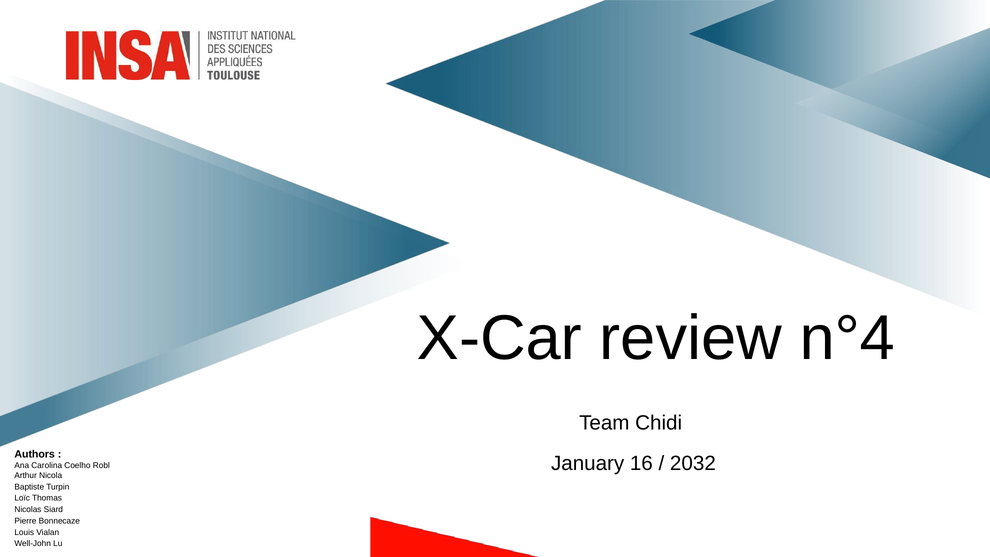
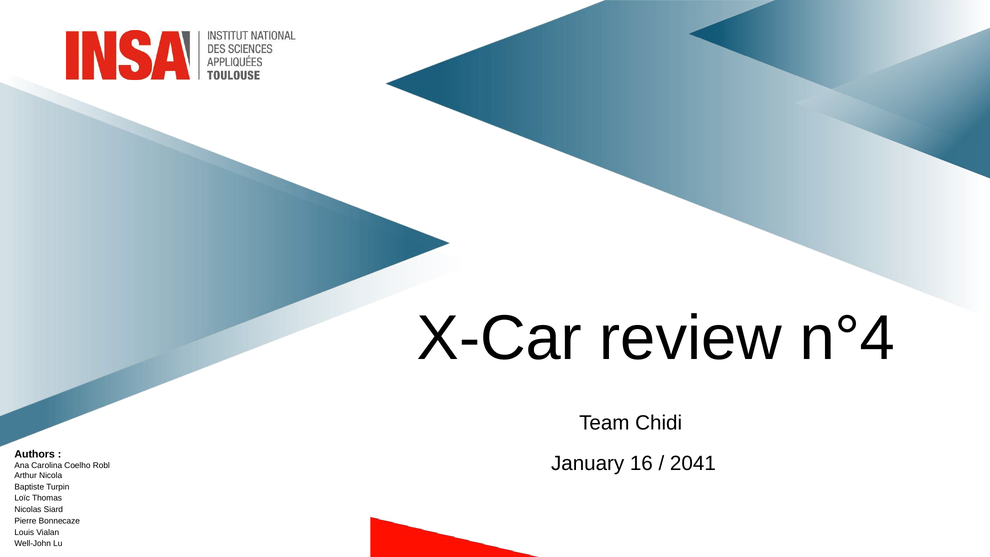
2032: 2032 -> 2041 (693, 463)
